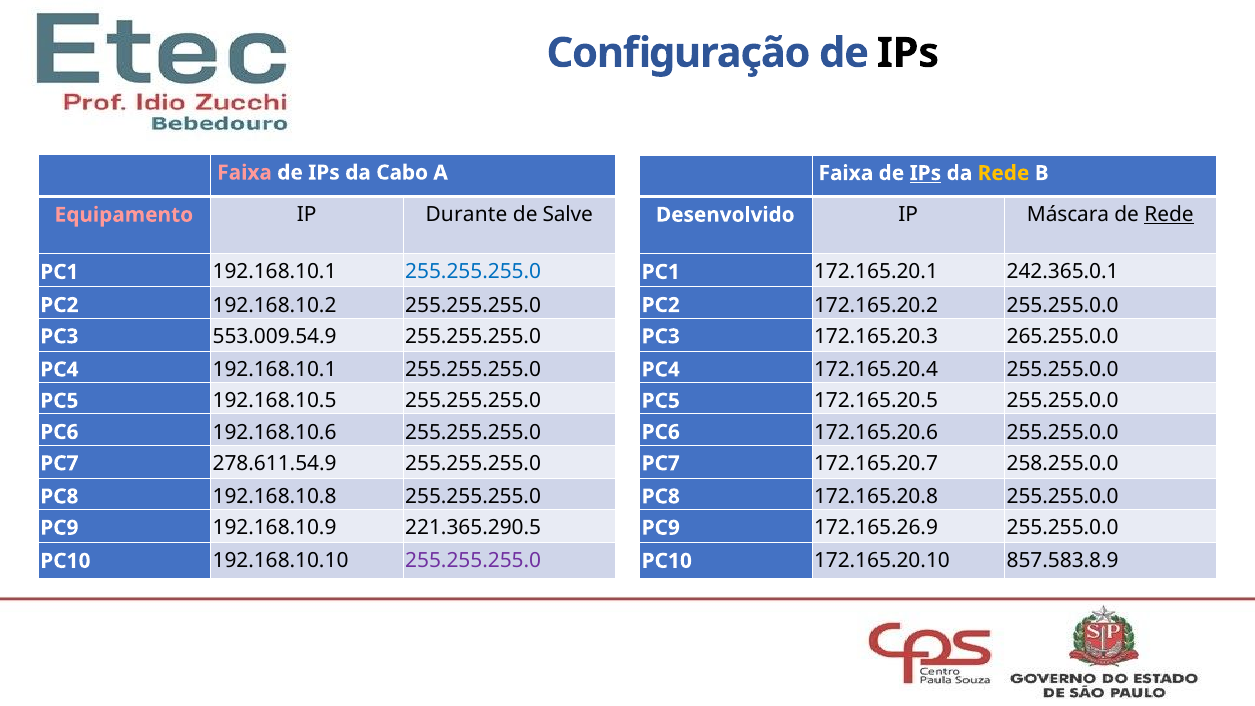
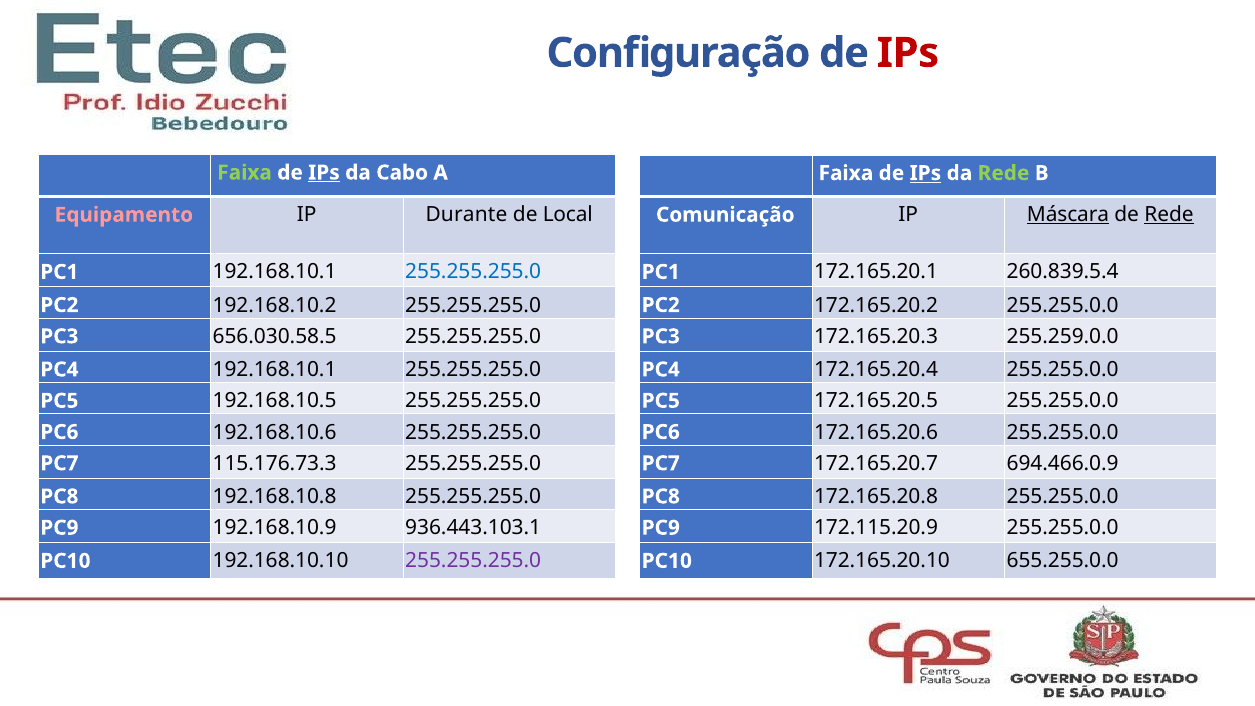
IPs colour: black -> red (908, 53)
Faixa colour: pink -> light green (245, 173)
IPs underline: none -> present (324, 173)
Rede colour: yellow -> light green (1003, 173)
Salve: Salve -> Local (568, 215)
Desenvolvido: Desenvolvido -> Comunicação (725, 215)
Máscara underline: none -> present (1068, 215)
242.365.0.1: 242.365.0.1 -> 260.839.5.4 (1063, 272)
553.009.54.9: 553.009.54.9 -> 656.030.58.5 (275, 336)
265.255.0.0: 265.255.0.0 -> 255.259.0.0 (1063, 336)
278.611.54.9: 278.611.54.9 -> 115.176.73.3 (275, 463)
258.255.0.0: 258.255.0.0 -> 694.466.0.9 (1063, 463)
221.365.290.5: 221.365.290.5 -> 936.443.103.1 (473, 528)
172.165.26.9: 172.165.26.9 -> 172.115.20.9 (876, 528)
857.583.8.9: 857.583.8.9 -> 655.255.0.0 (1063, 561)
